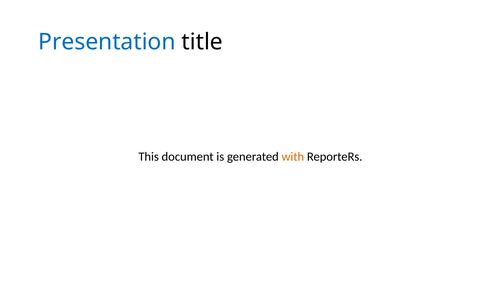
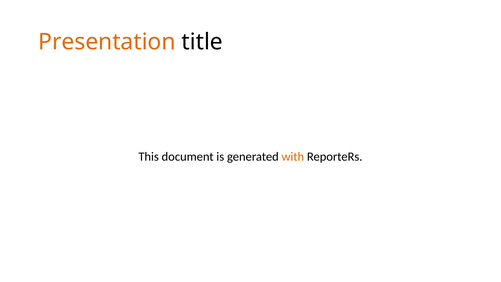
Presentation colour: blue -> orange (107, 42)
